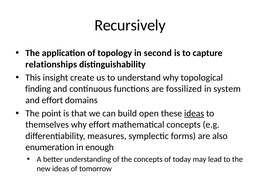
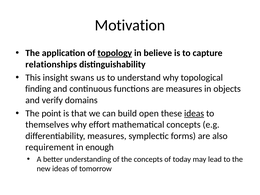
Recursively: Recursively -> Motivation (130, 25)
topology underline: none -> present (115, 53)
second: second -> believe (158, 53)
create: create -> swans (82, 78)
are fossilized: fossilized -> measures (184, 89)
system: system -> objects (227, 89)
and effort: effort -> verify (52, 100)
enumeration: enumeration -> requirement (50, 147)
